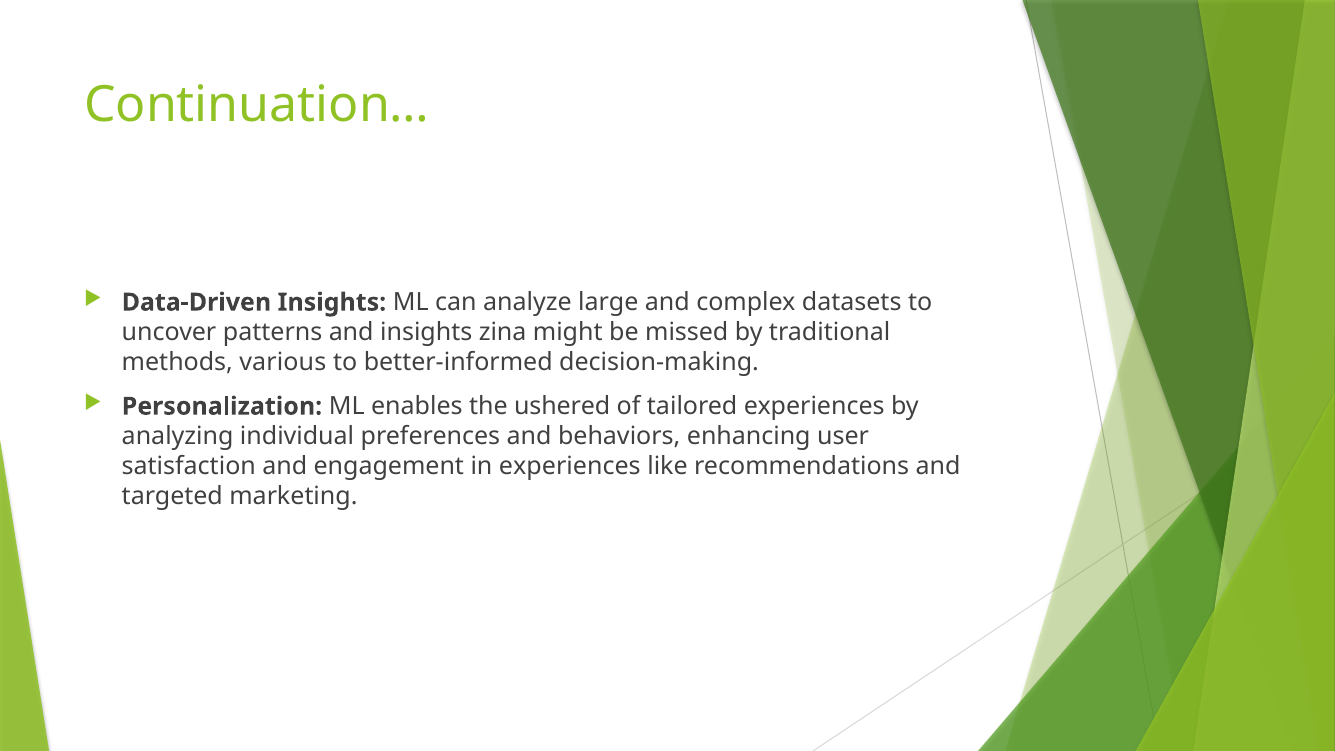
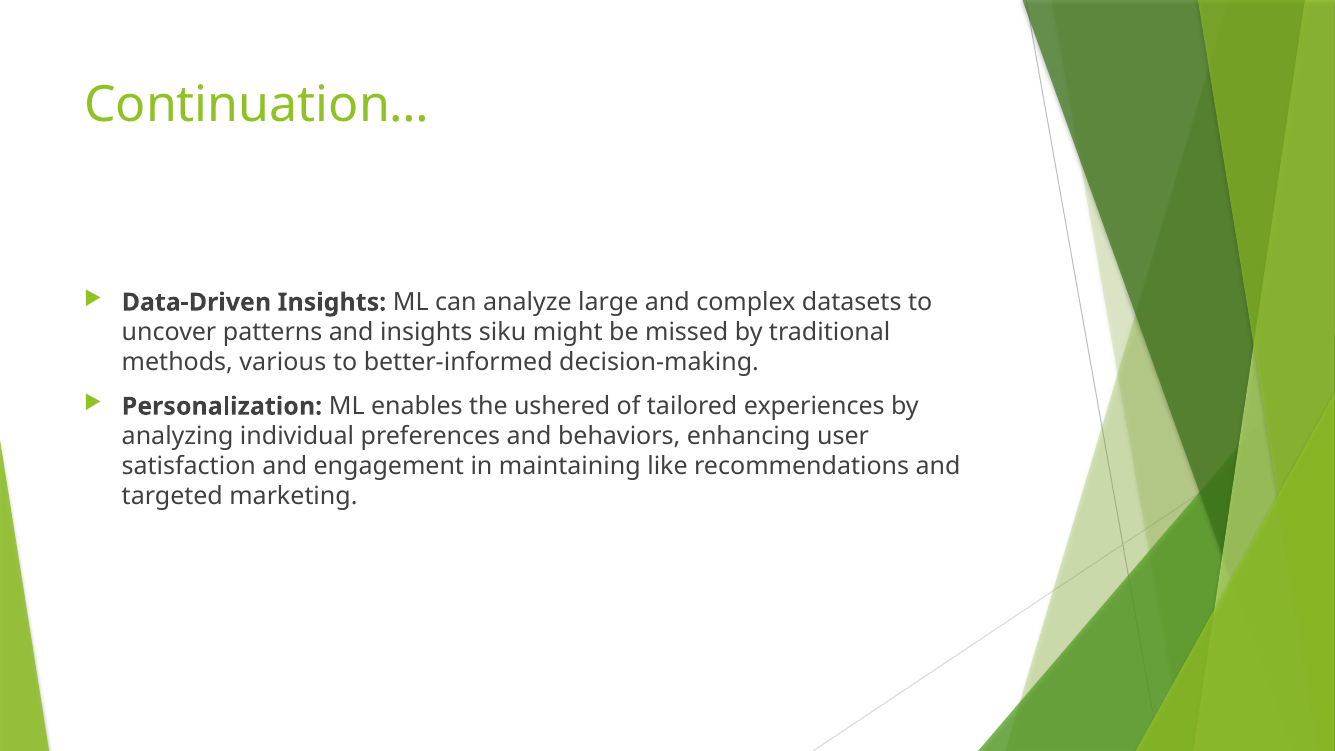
zina: zina -> siku (503, 332)
in experiences: experiences -> maintaining (570, 466)
